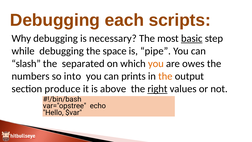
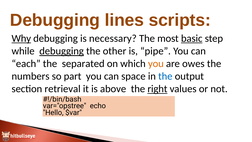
each: each -> lines (124, 20)
Why underline: none -> present (21, 38)
debugging underline: none -> present (62, 51)
space: space -> other (115, 51)
slash: slash -> each (26, 64)
into: into -> part (73, 76)
prints: prints -> space (133, 76)
the colour: orange -> blue (165, 76)
produce: produce -> retrieval (63, 89)
